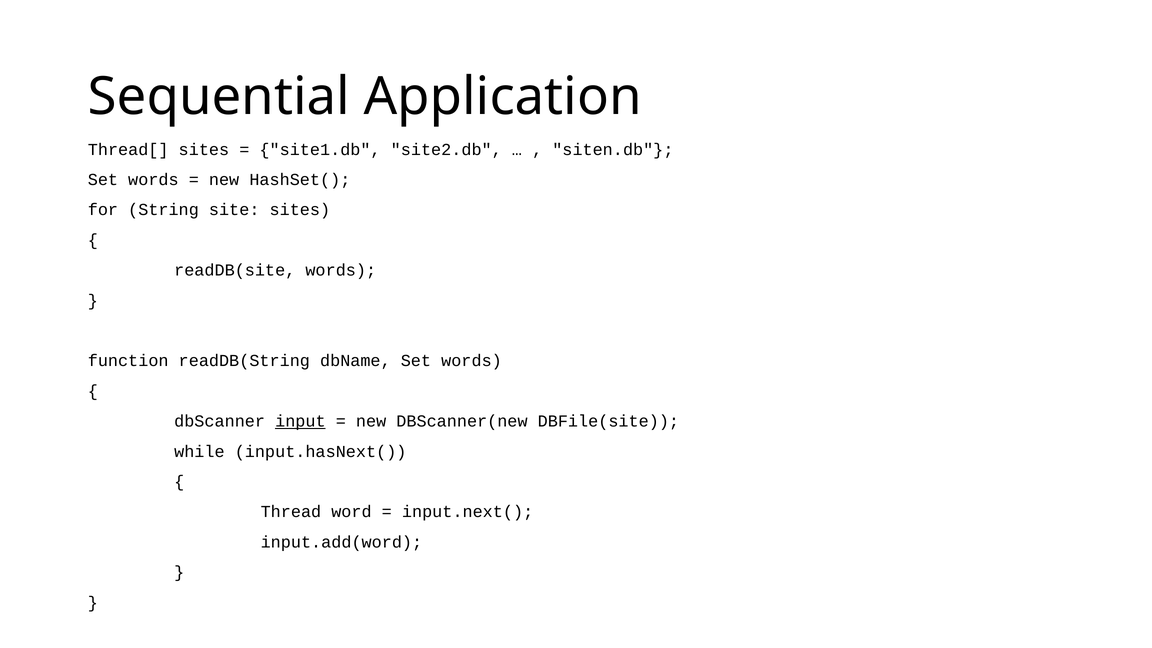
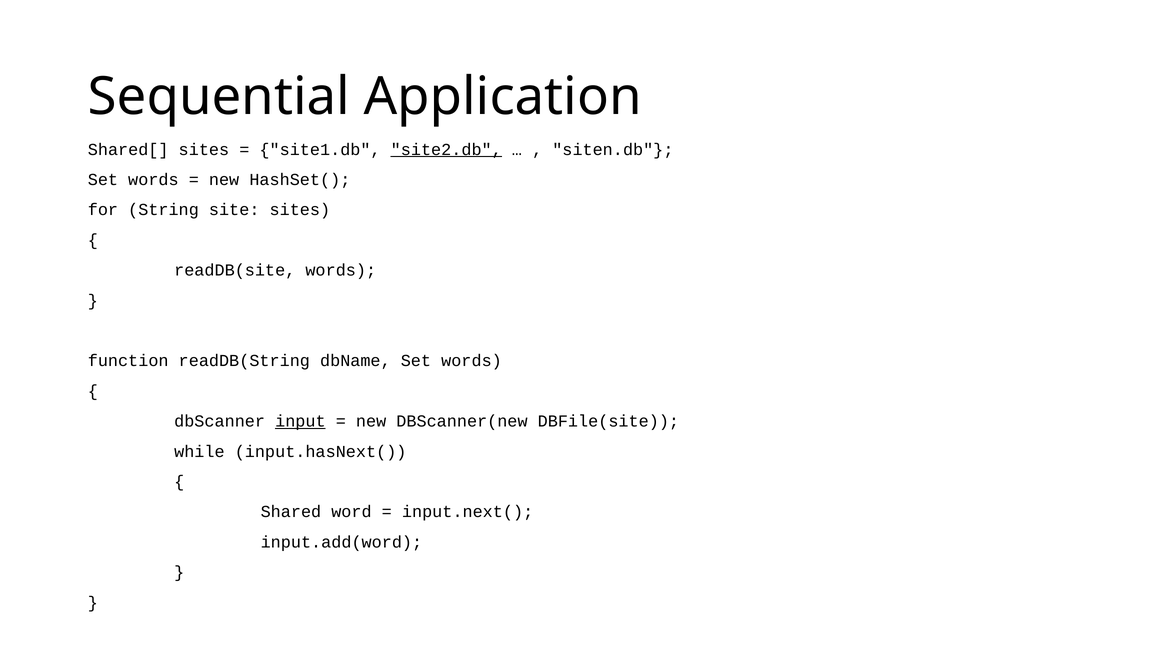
Thread[: Thread[ -> Shared[ (128, 149)
site2.db underline: none -> present (446, 149)
Thread: Thread -> Shared (291, 512)
